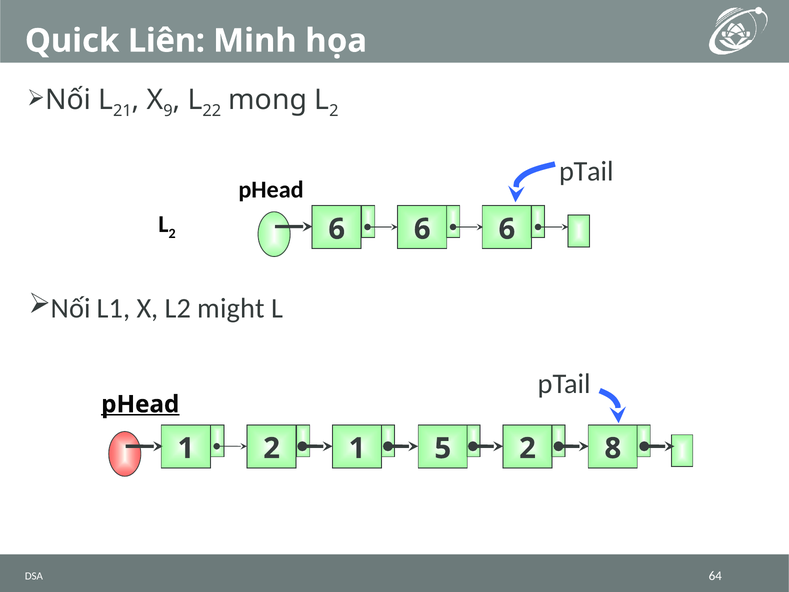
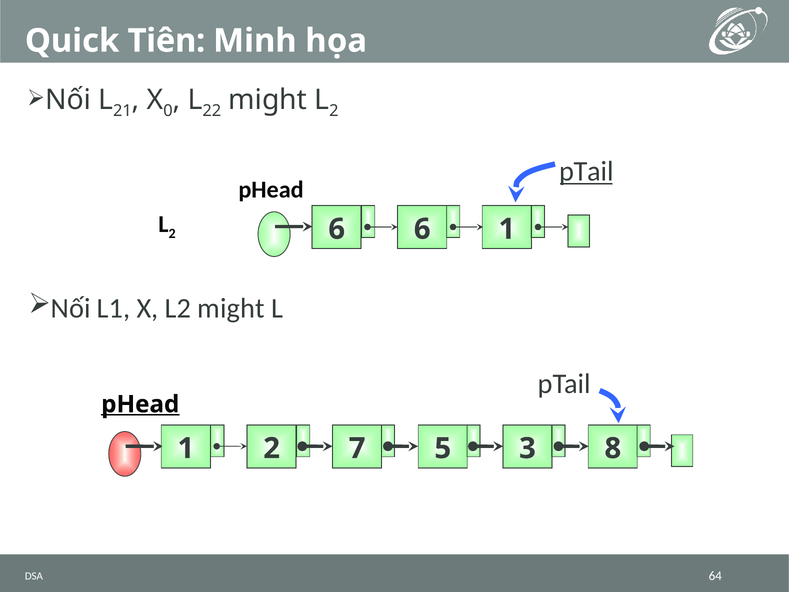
Liên: Liên -> Tiên (166, 41)
9: 9 -> 0 (168, 111)
mong: mong -> might (268, 100)
pTail underline: none -> present (586, 171)
6 6: 6 -> 1 (507, 229)
2 1: 1 -> 7 (357, 448)
5 2: 2 -> 3 (527, 448)
